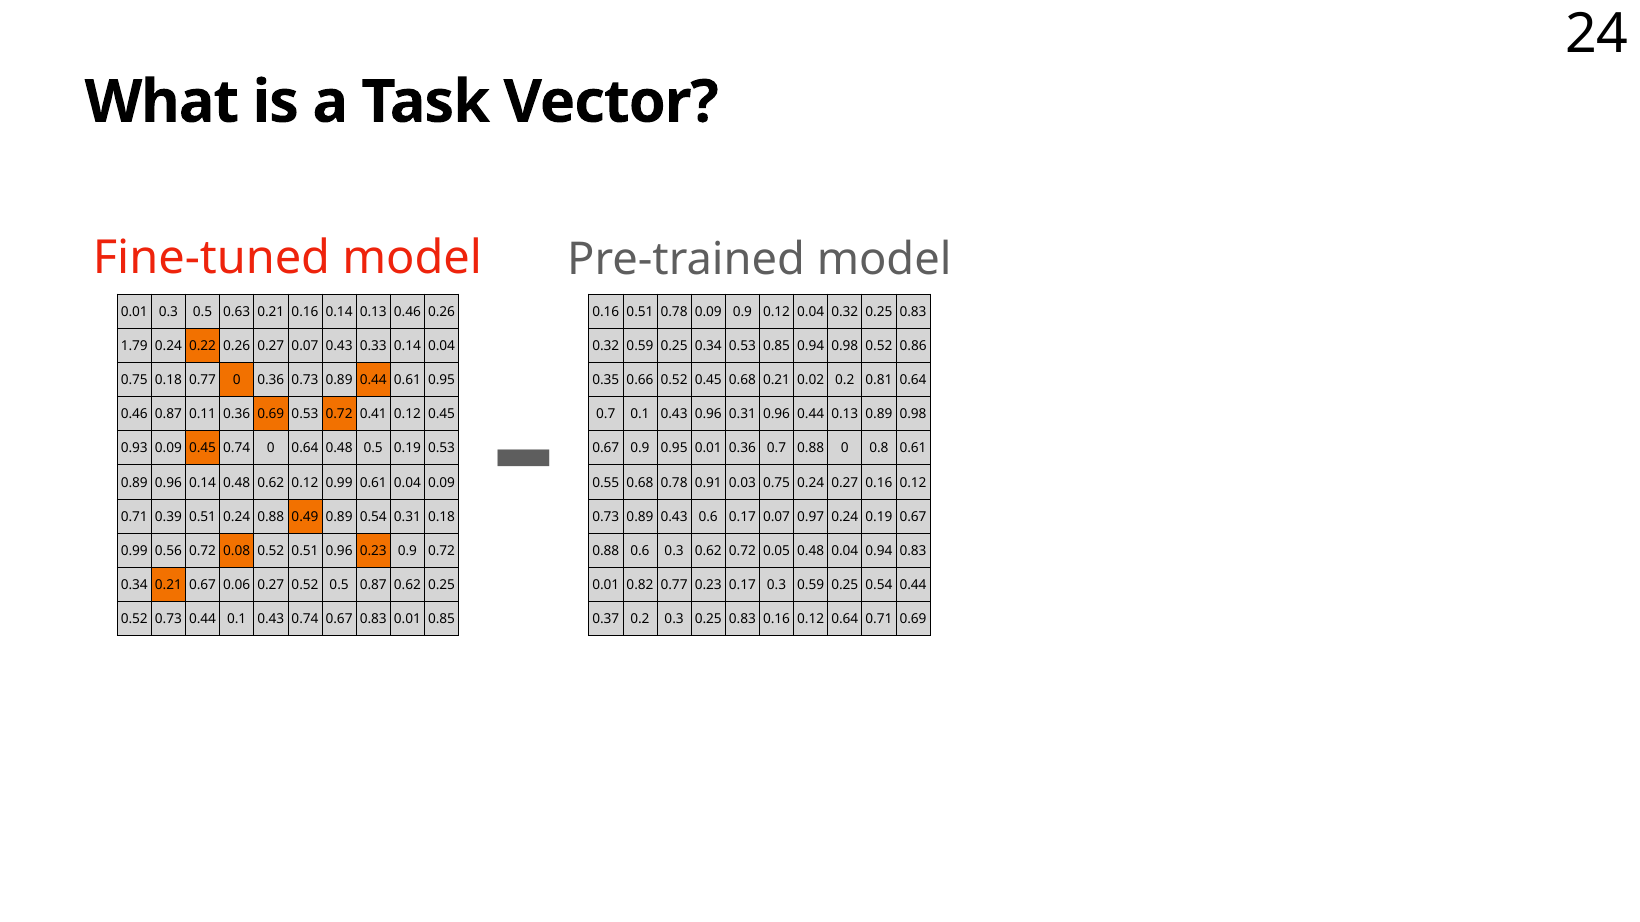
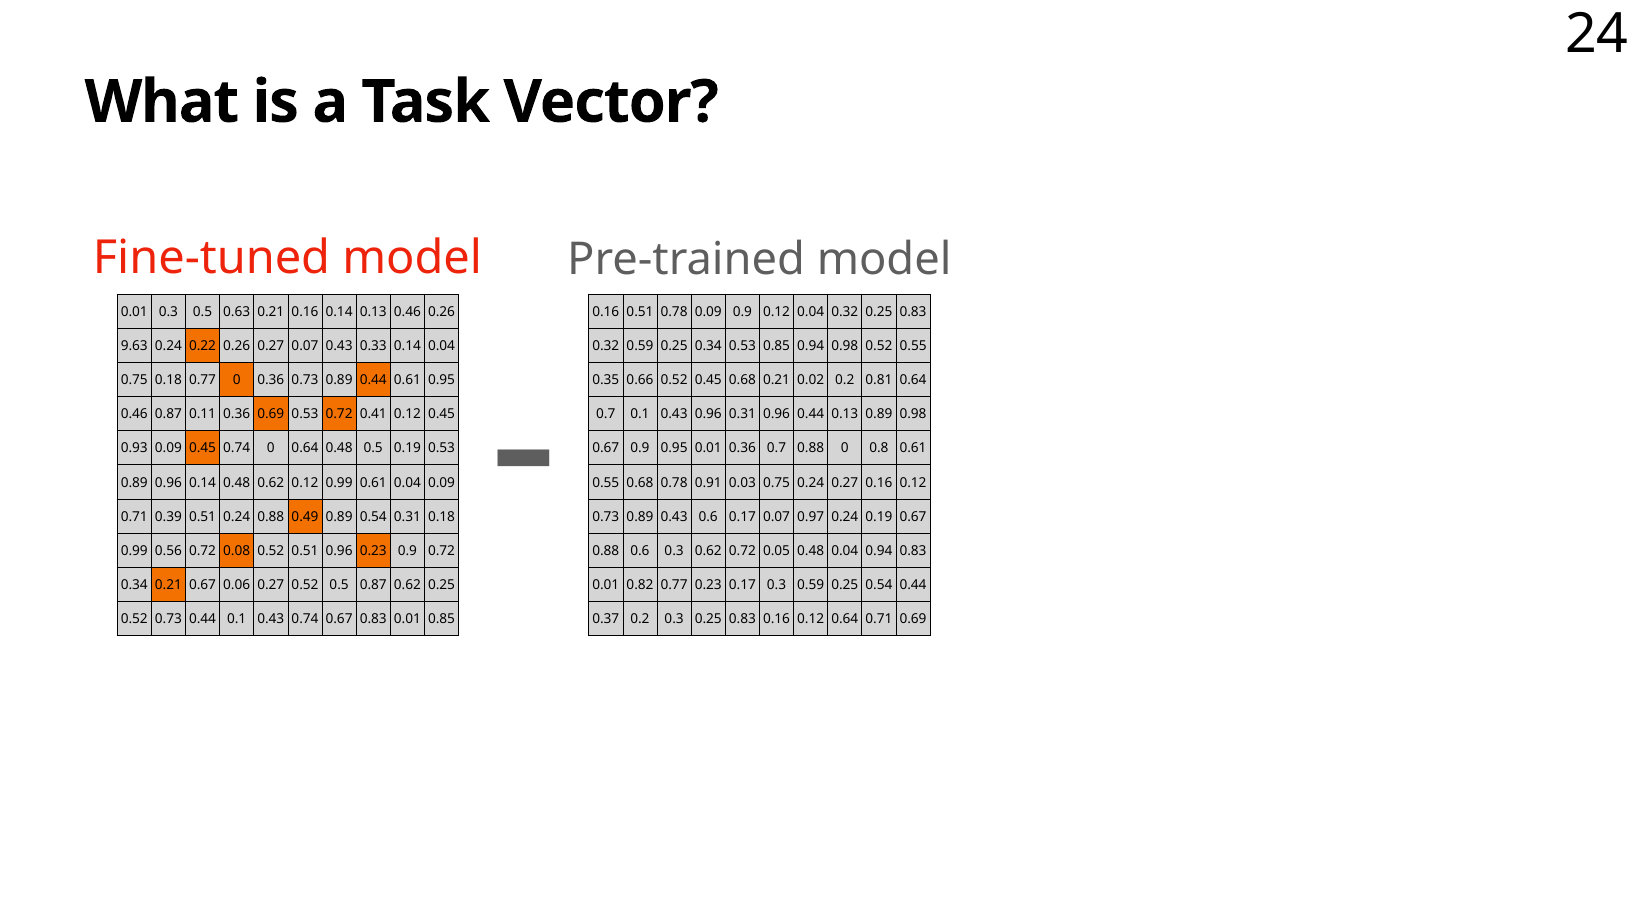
1.79: 1.79 -> 9.63 (134, 346)
0.52 0.86: 0.86 -> 0.55 (913, 346)
